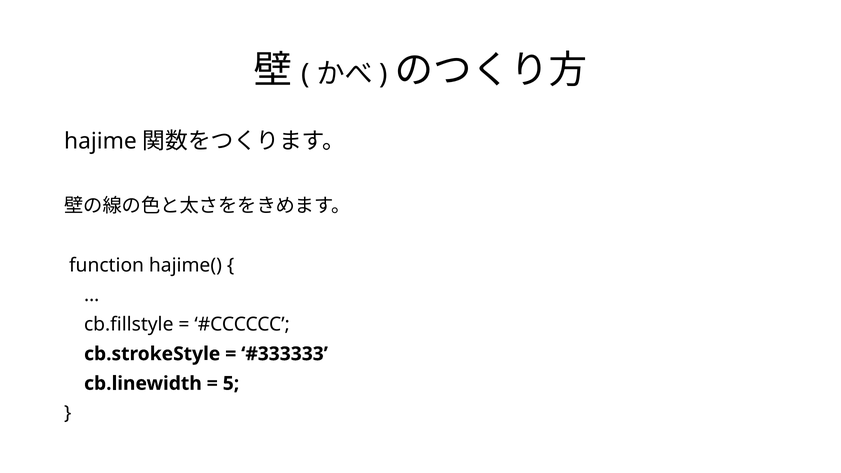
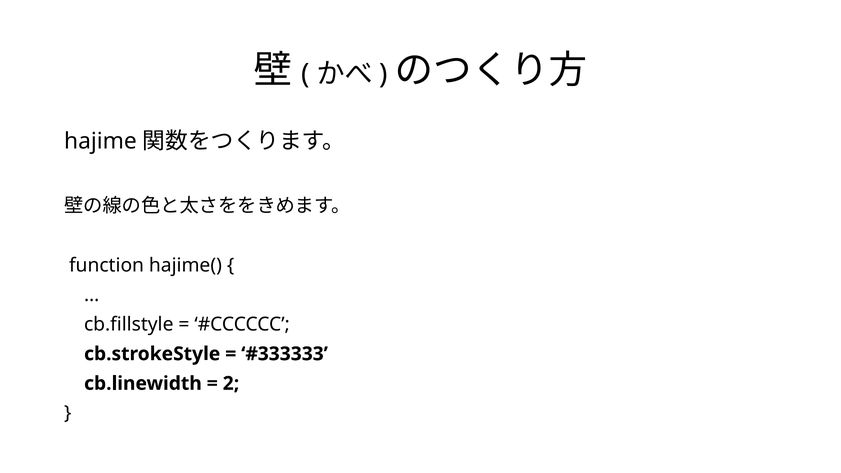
5: 5 -> 2 (231, 383)
